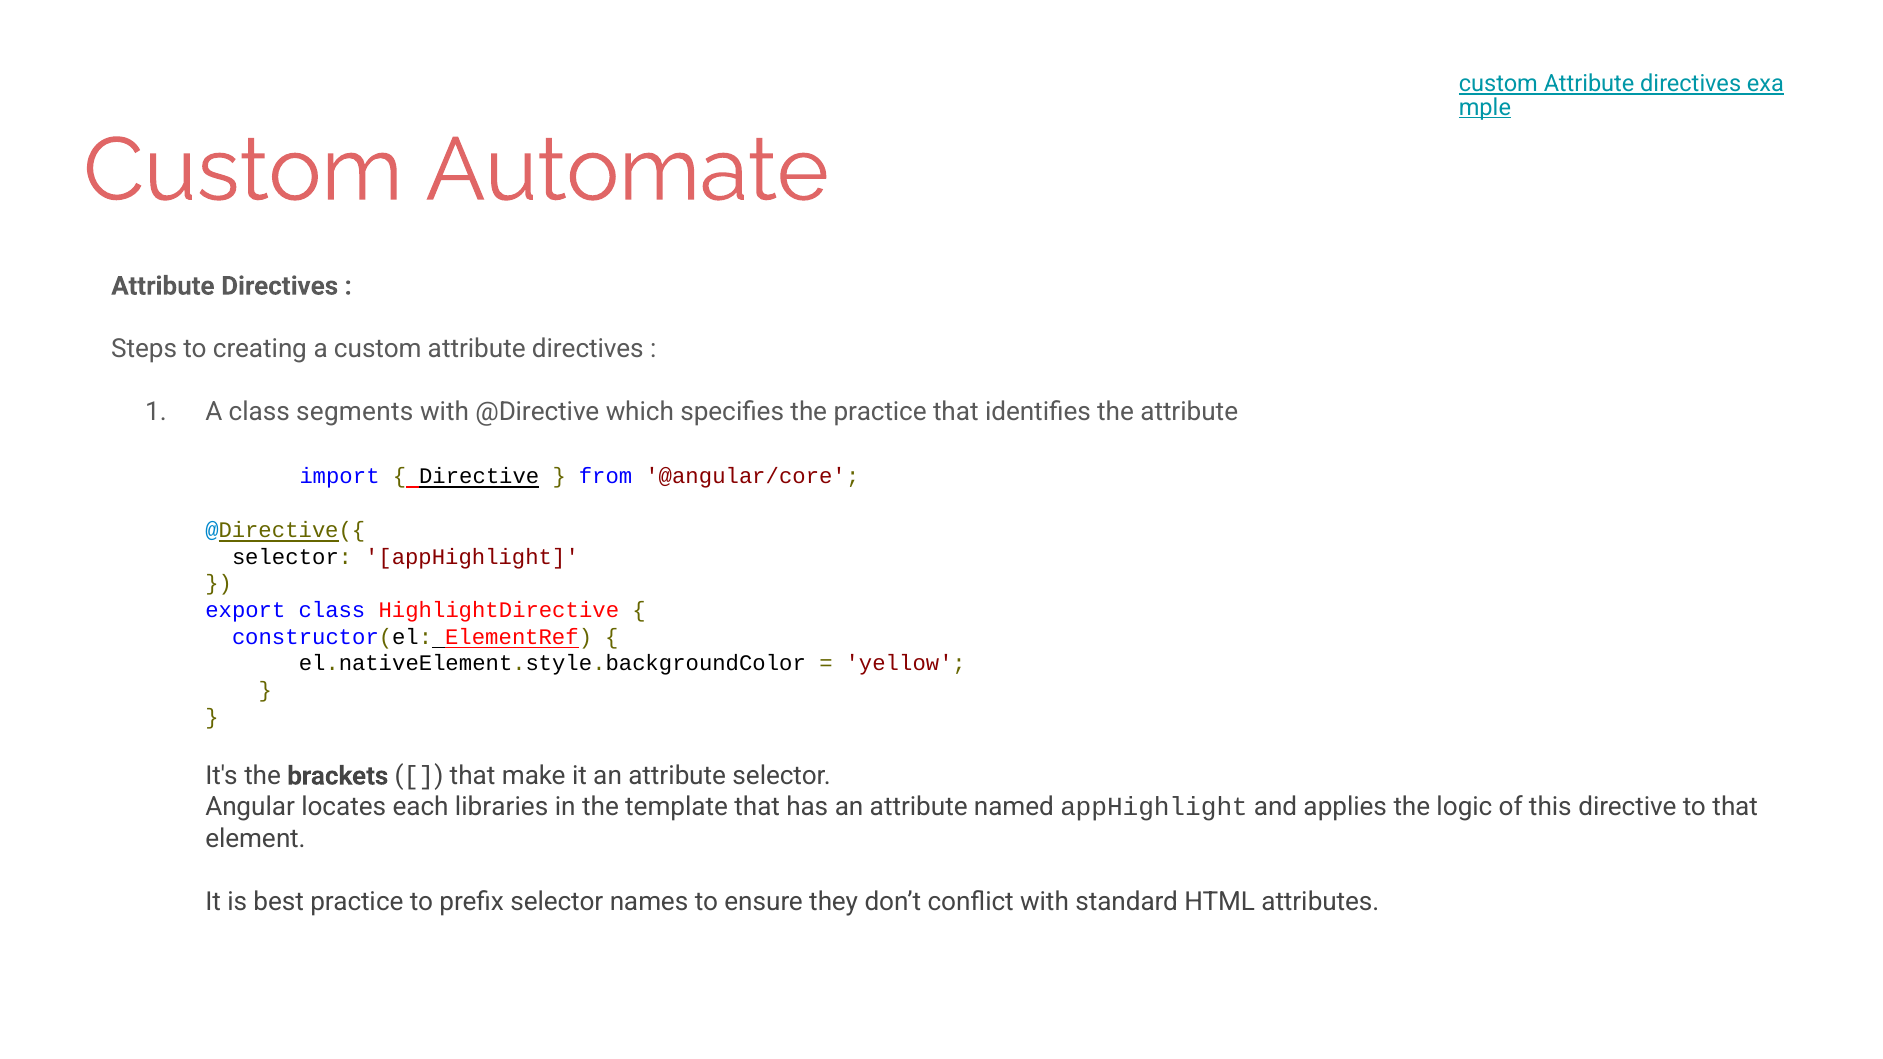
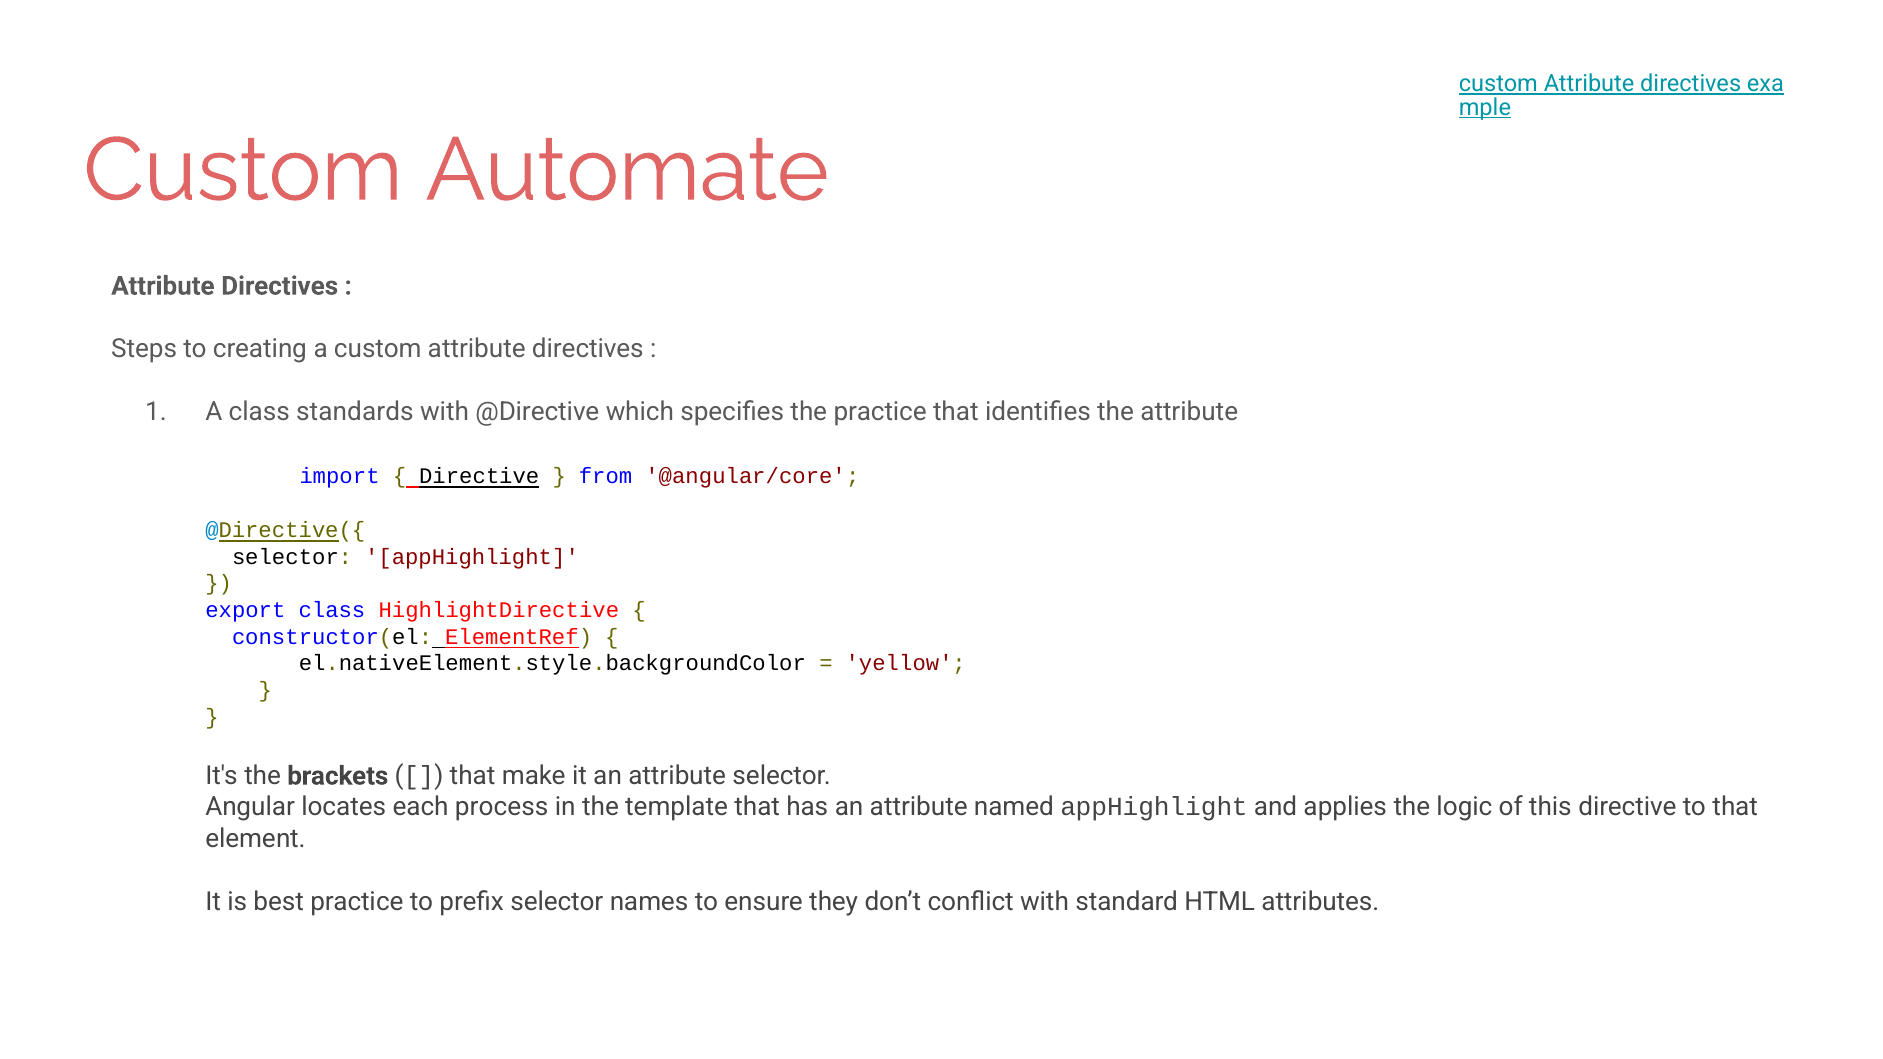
segments: segments -> standards (355, 412)
libraries: libraries -> process (502, 808)
